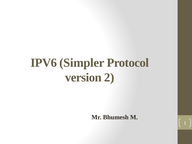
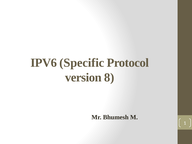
Simpler: Simpler -> Specific (82, 63)
2: 2 -> 8 (109, 78)
